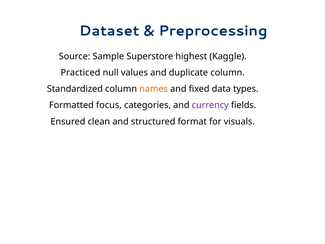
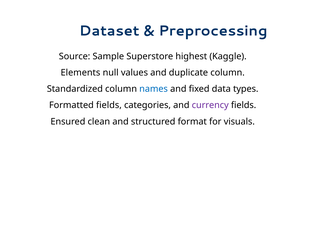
Practiced: Practiced -> Elements (80, 73)
names colour: orange -> blue (154, 89)
Formatted focus: focus -> fields (109, 105)
